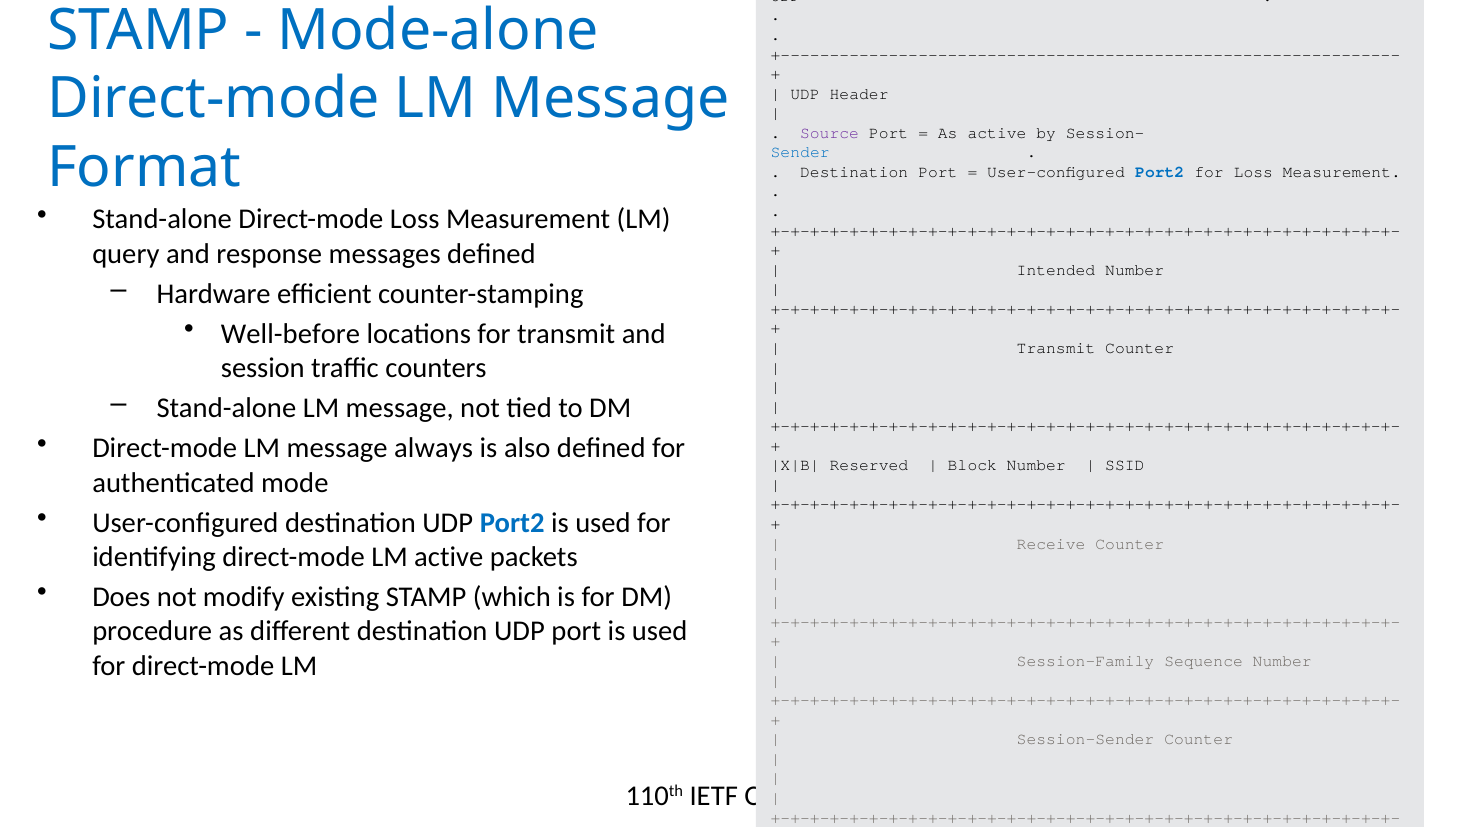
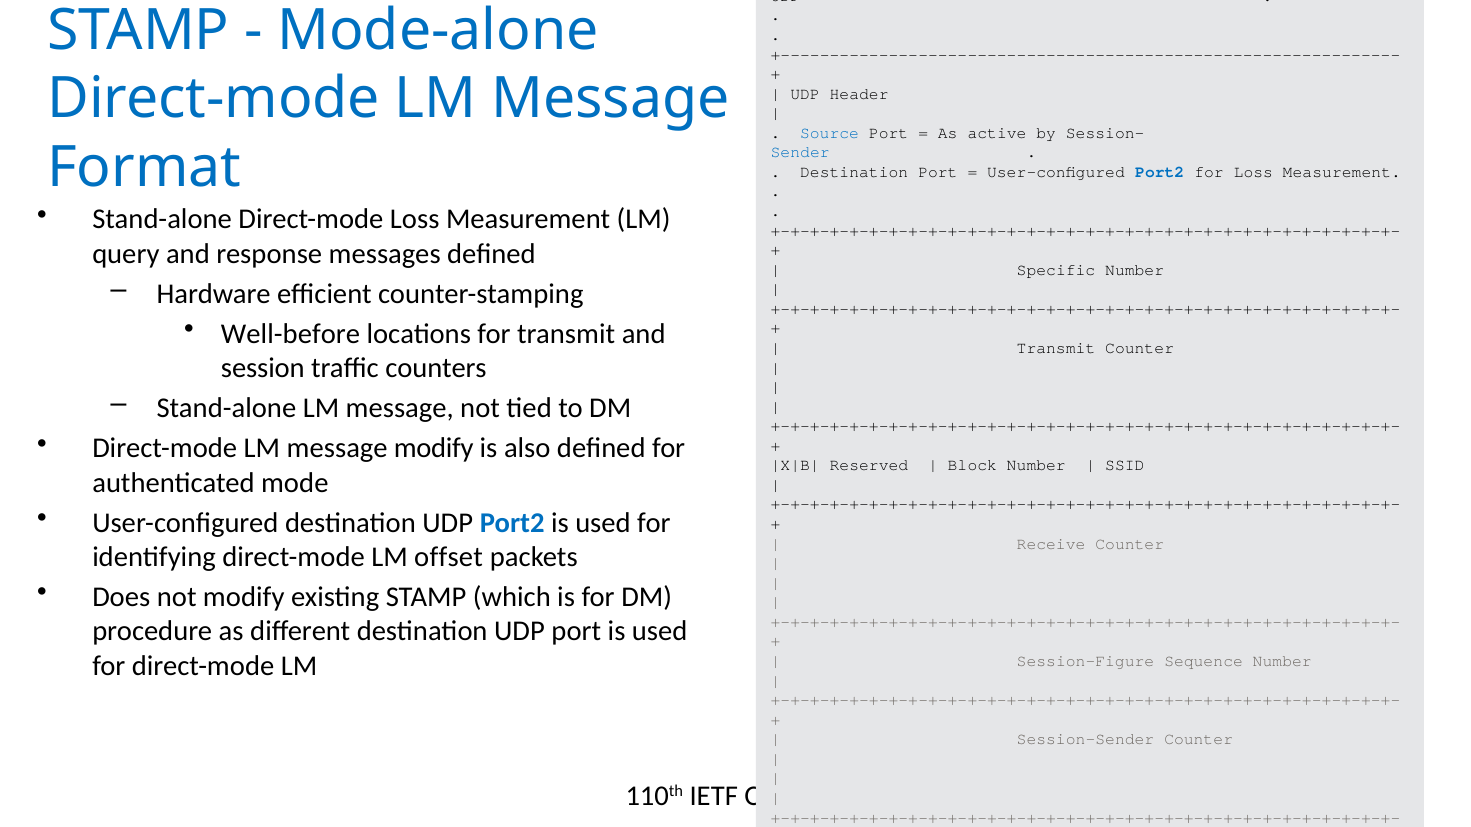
Source colour: purple -> blue (830, 133)
Intended: Intended -> Specific (1056, 270)
message always: always -> modify (434, 449)
LM active: active -> offset (449, 557)
Session-Family: Session-Family -> Session-Figure (1086, 661)
